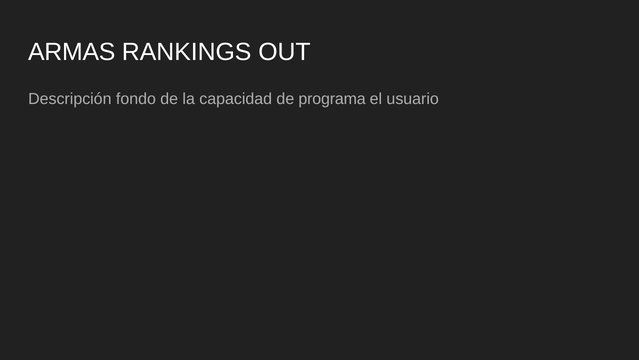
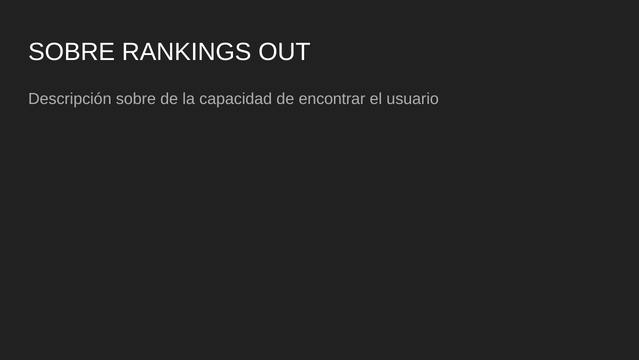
ARMAS: ARMAS -> SOBRE (72, 52)
Descripción fondo: fondo -> sobre (136, 99)
programa: programa -> encontrar (332, 99)
